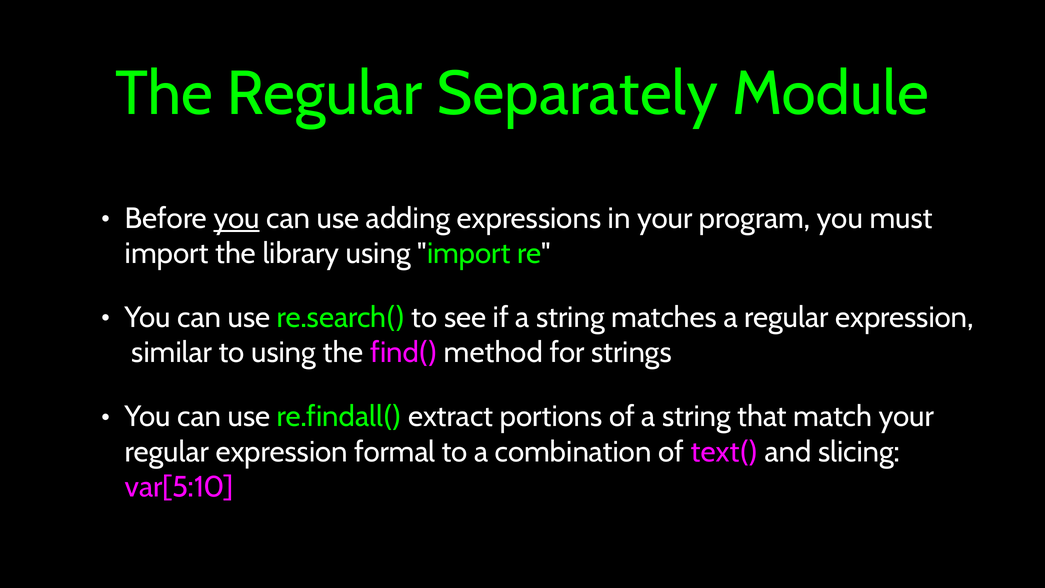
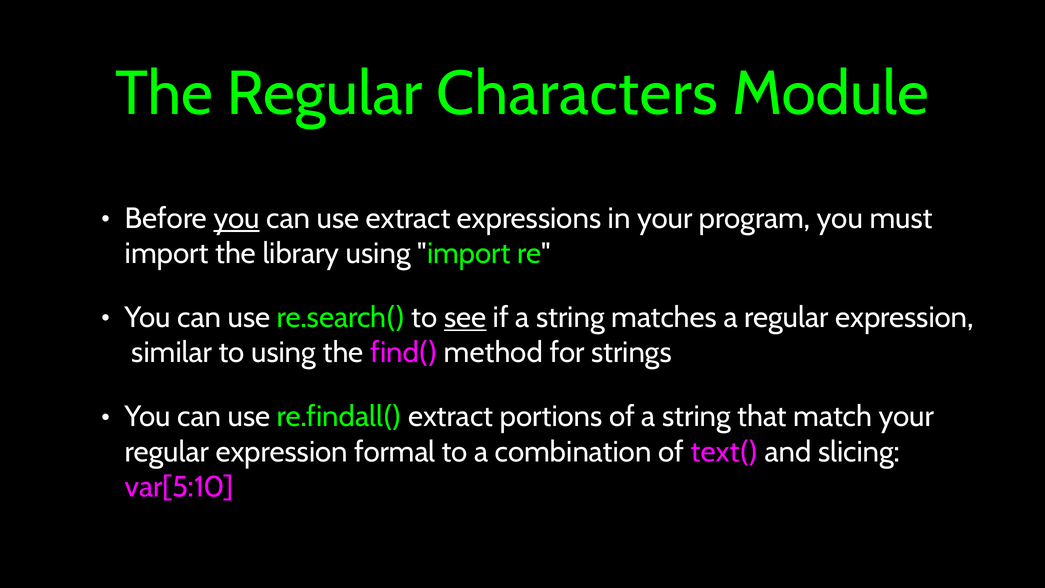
Separately: Separately -> Characters (577, 94)
use adding: adding -> extract (408, 218)
see underline: none -> present (465, 317)
